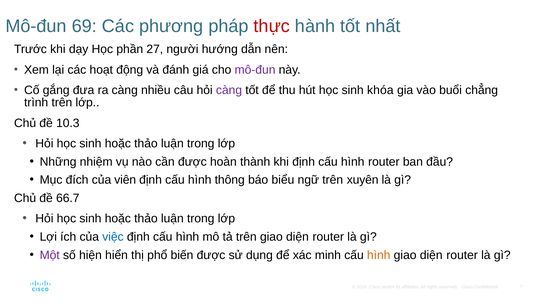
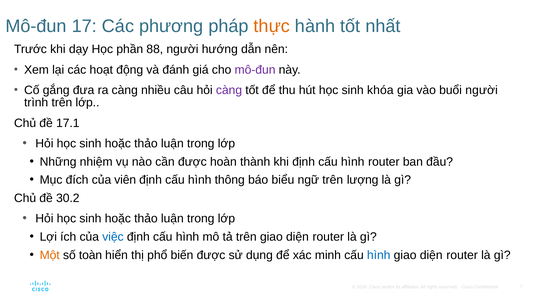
69: 69 -> 17 (84, 26)
thực colour: red -> orange (272, 26)
27: 27 -> 88 (155, 49)
buổi chẳng: chẳng -> người (482, 90)
10.3: 10.3 -> 17.1 (68, 123)
xuyên: xuyên -> lượng (363, 180)
66.7: 66.7 -> 30.2 (68, 198)
Một colour: purple -> orange (50, 255)
hiện: hiện -> toàn (91, 255)
hình colour: orange -> blue (379, 255)
